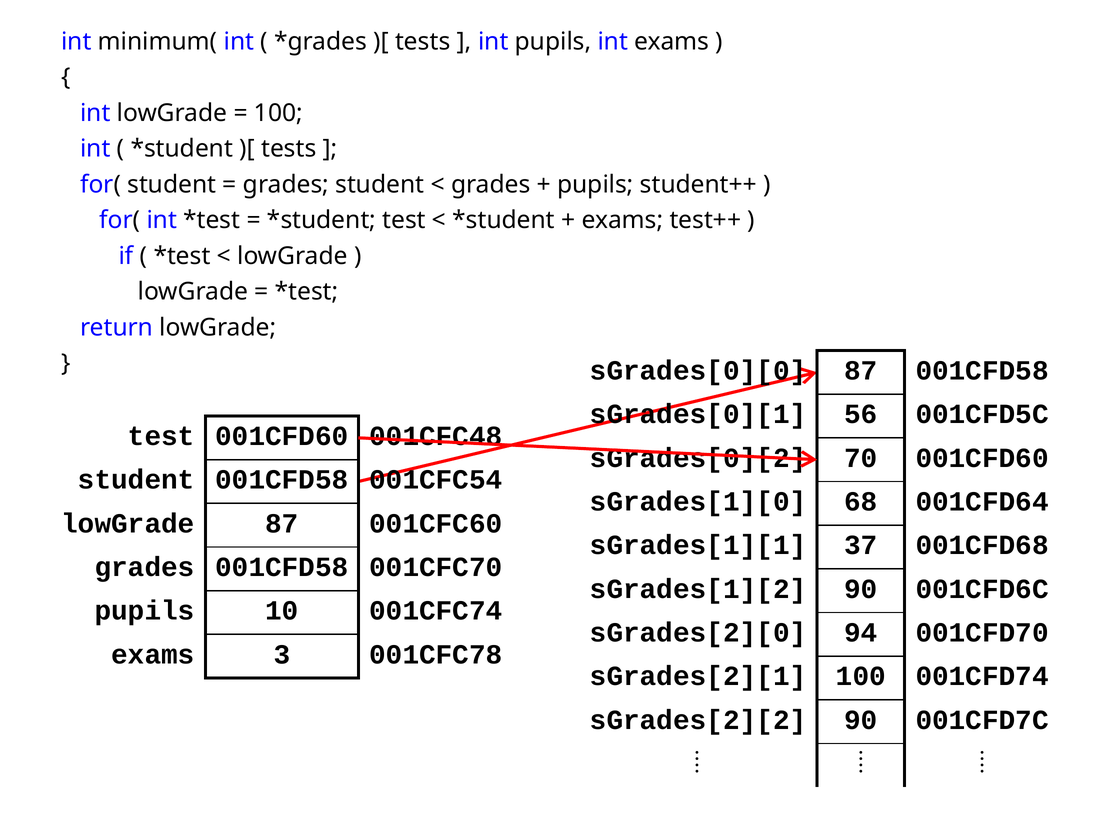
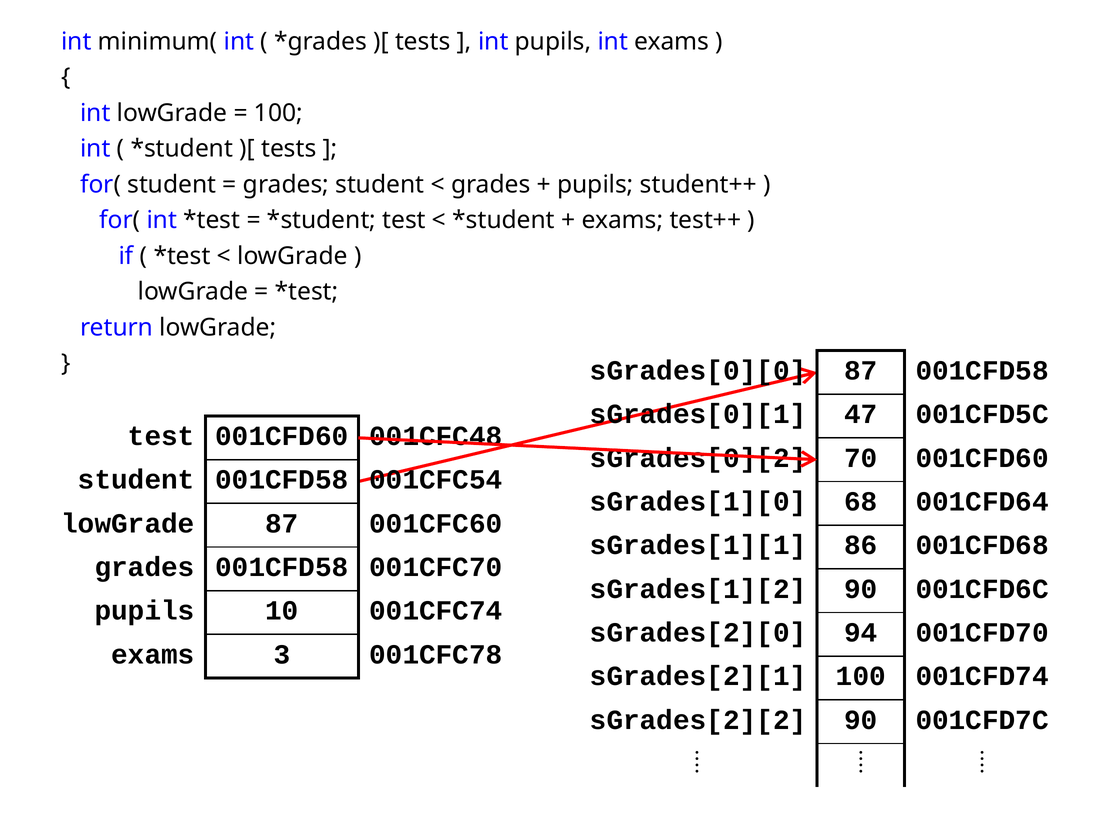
56: 56 -> 47 (861, 414)
37: 37 -> 86 (861, 546)
